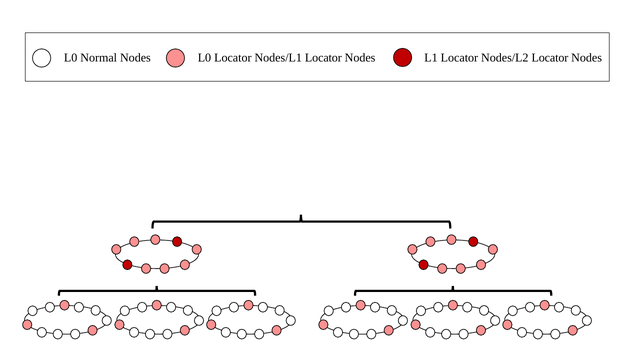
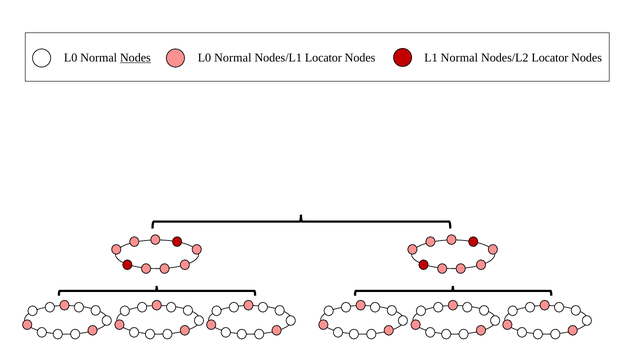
Nodes underline: none -> present (135, 58)
Locator: Locator -> Normal (233, 58)
L1 Locator: Locator -> Normal (459, 58)
